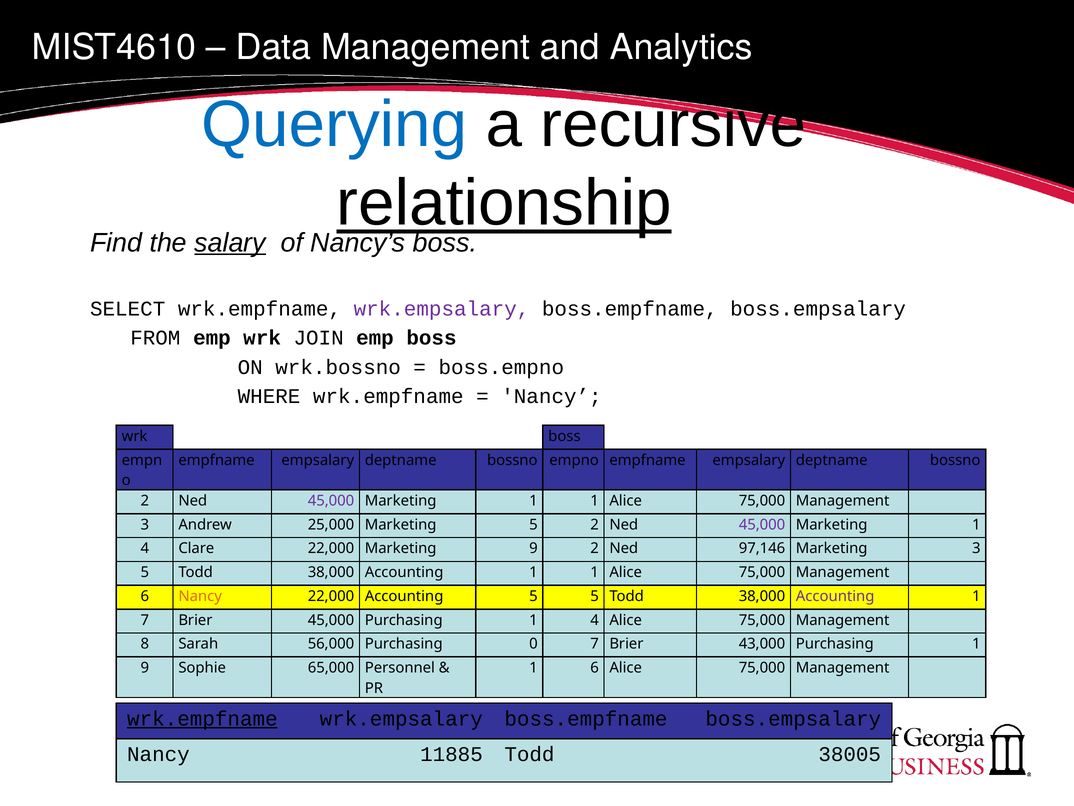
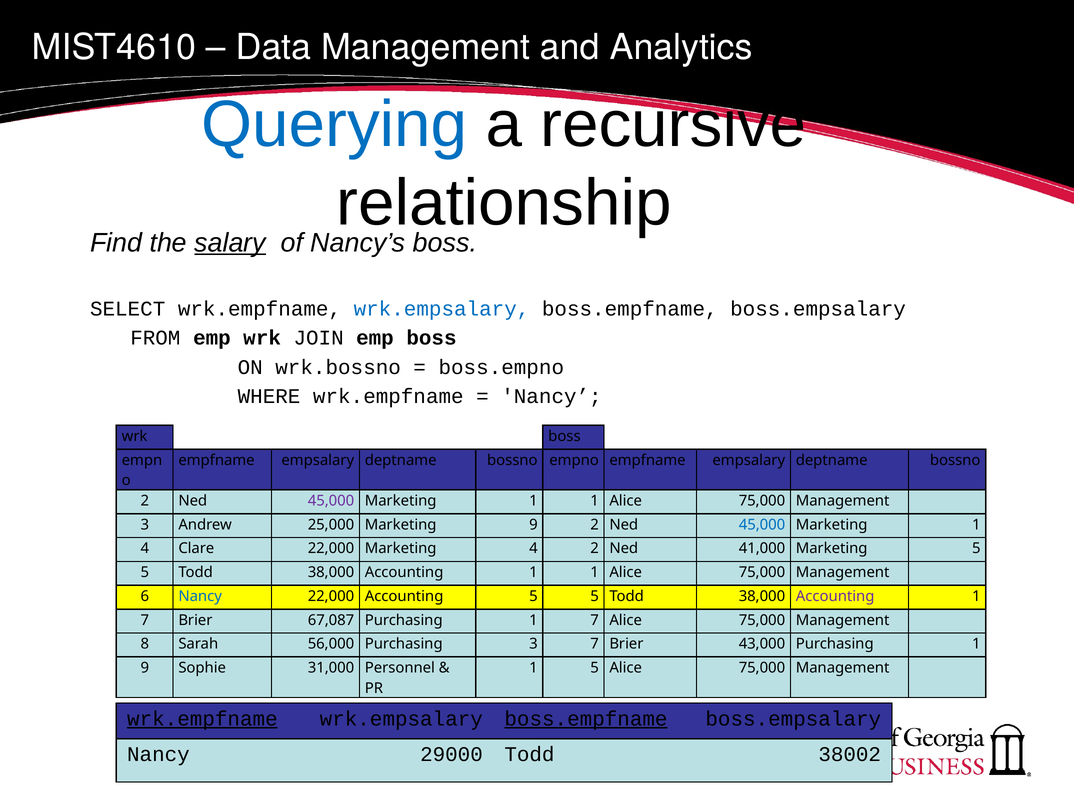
relationship underline: present -> none (504, 203)
wrk.empsalary colour: purple -> blue (441, 308)
Marketing 5: 5 -> 9 (533, 524)
45,000 colour: purple -> blue (762, 524)
Marketing 9: 9 -> 4 (533, 548)
97,146: 97,146 -> 41,000 (762, 548)
Marketing 3: 3 -> 5 (976, 548)
Nancy colour: orange -> blue (200, 596)
Brier 45,000: 45,000 -> 67,087 (331, 620)
Purchasing 1 4: 4 -> 7 (595, 620)
Purchasing 0: 0 -> 3 (533, 644)
65,000: 65,000 -> 31,000 (331, 667)
1 6: 6 -> 5 (595, 667)
boss.empfname underline: none -> present (586, 718)
11885: 11885 -> 29000 (451, 754)
38005: 38005 -> 38002 (850, 754)
